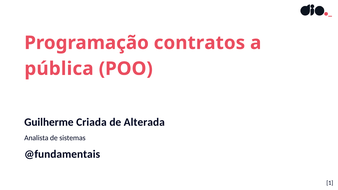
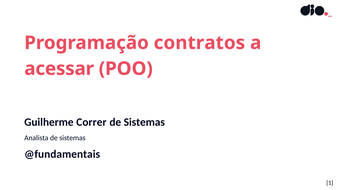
pública: pública -> acessar (59, 69)
Criada: Criada -> Correr (91, 122)
Alterada: Alterada -> Sistemas (144, 122)
